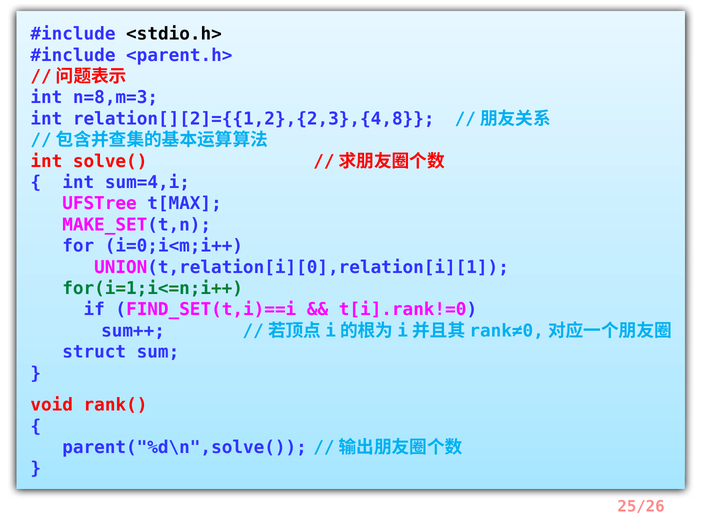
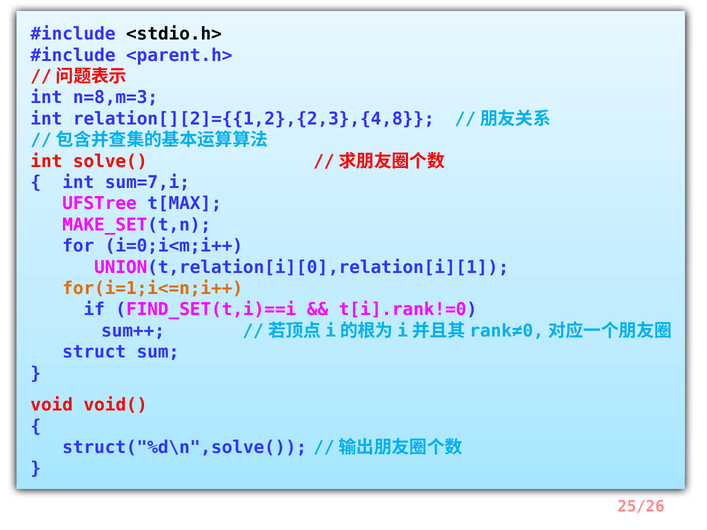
sum=4,i: sum=4,i -> sum=7,i (147, 182)
for(i=1;i<=n;i++ colour: green -> orange (153, 289)
rank(: rank( -> void( (116, 405)
parent("%d\n",solve(: parent("%d\n",solve( -> struct("%d\n",solve( (185, 448)
